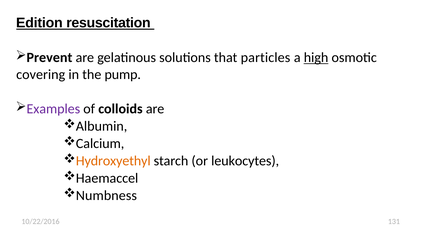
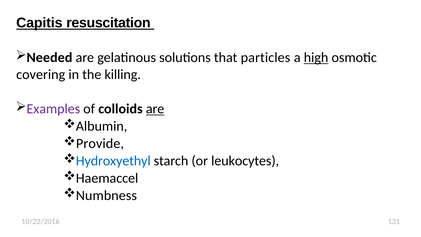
Edition: Edition -> Capitis (39, 23)
Prevent: Prevent -> Needed (49, 58)
pump: pump -> killing (123, 74)
are underline: none -> present (155, 109)
Calcium: Calcium -> Provide (100, 143)
Hydroxyethyl colour: orange -> blue (113, 161)
